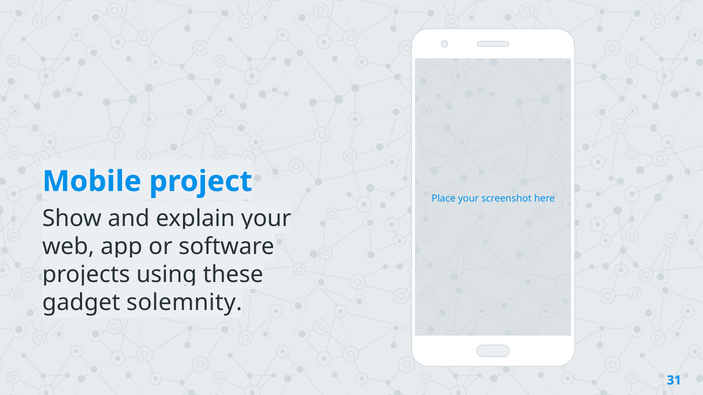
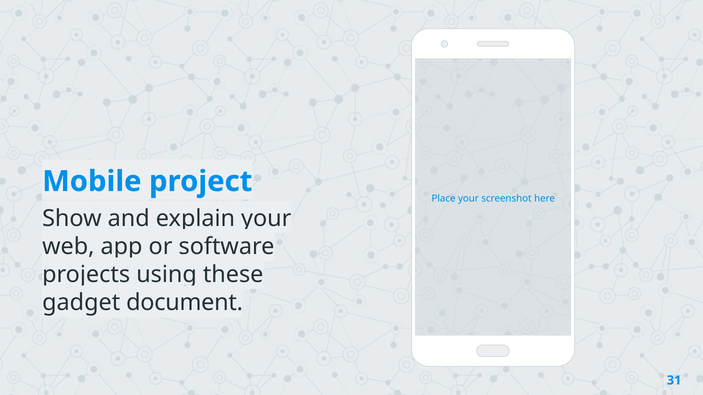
solemnity: solemnity -> document (185, 303)
